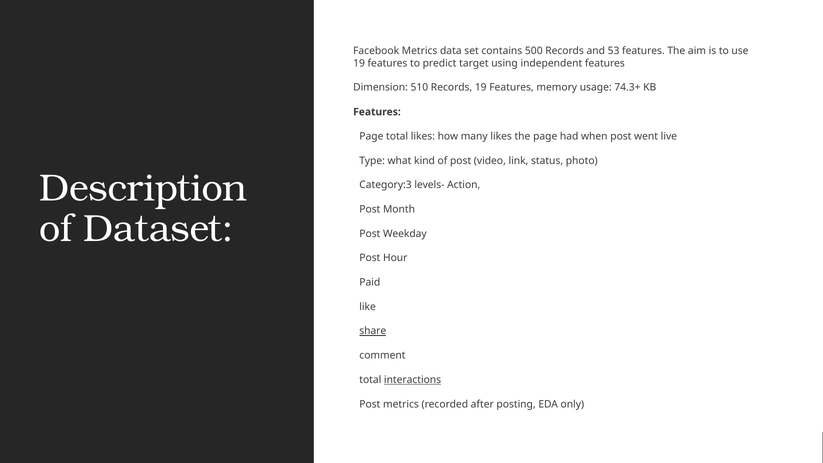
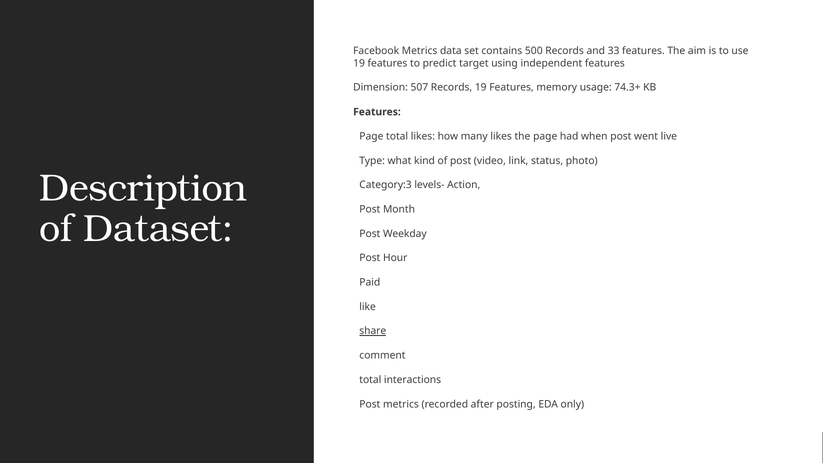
53: 53 -> 33 (614, 51)
510: 510 -> 507 (419, 88)
interactions underline: present -> none (413, 380)
